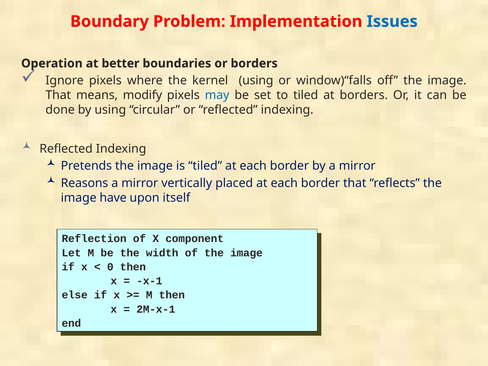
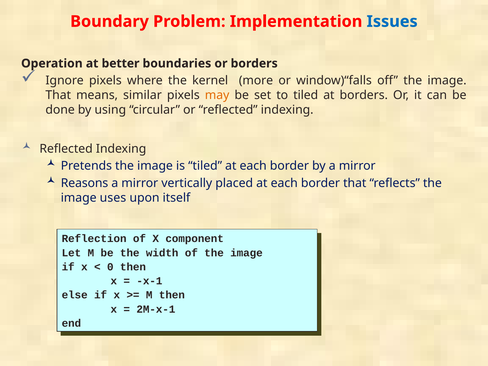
kernel using: using -> more (256, 81)
modify: modify -> similar (142, 95)
may colour: blue -> orange (217, 95)
have: have -> uses (113, 198)
